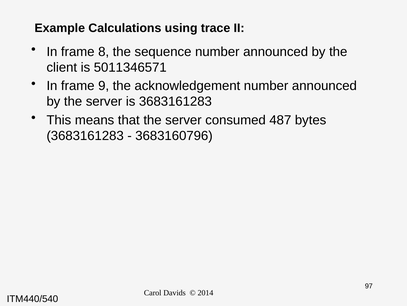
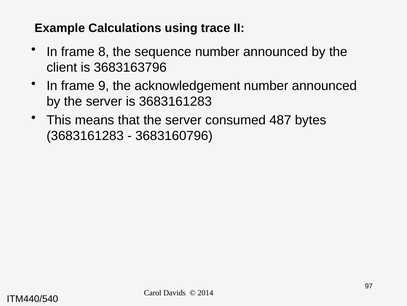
5011346571: 5011346571 -> 3683163796 (130, 67)
